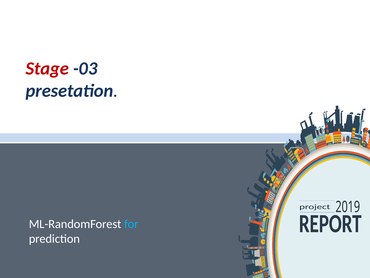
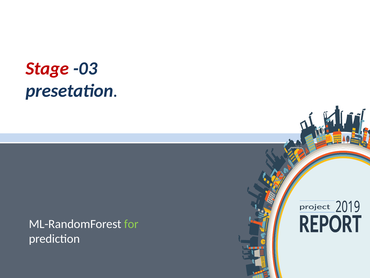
for colour: light blue -> light green (131, 224)
